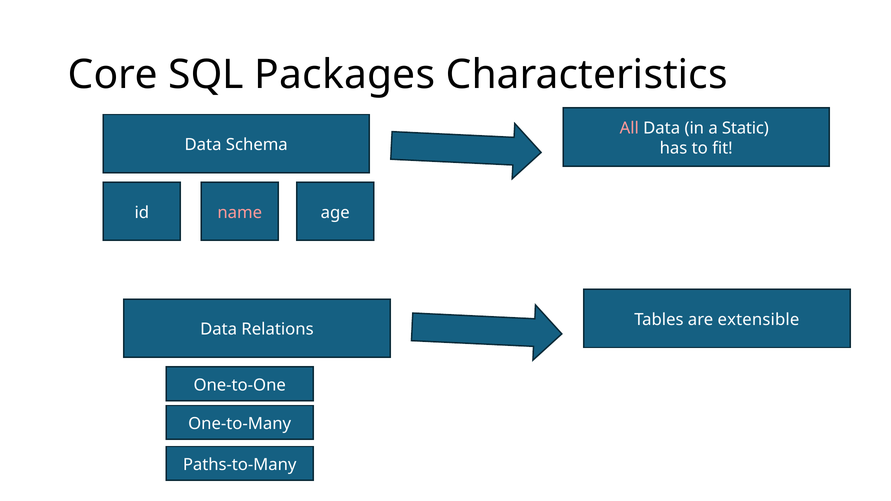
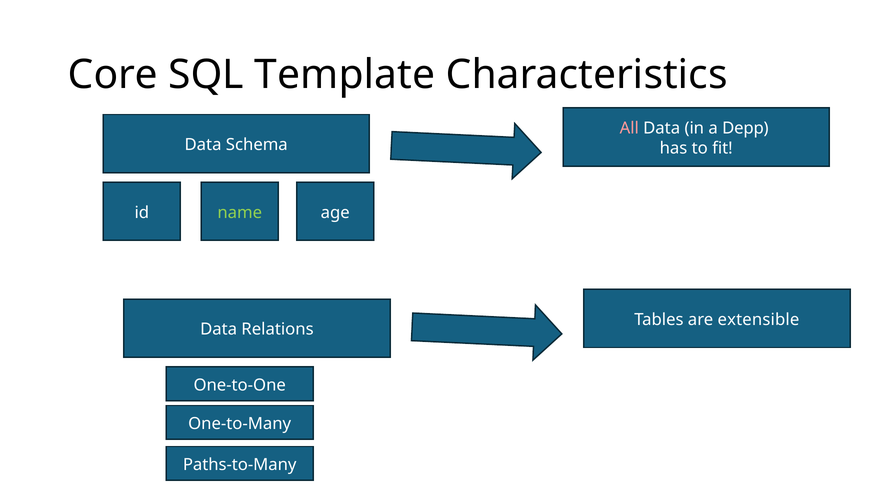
Packages: Packages -> Template (345, 75)
Static: Static -> Depp (745, 128)
name colour: pink -> light green (240, 213)
